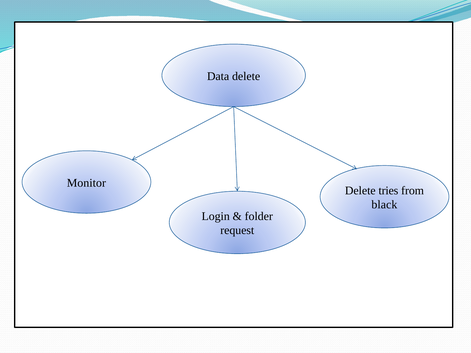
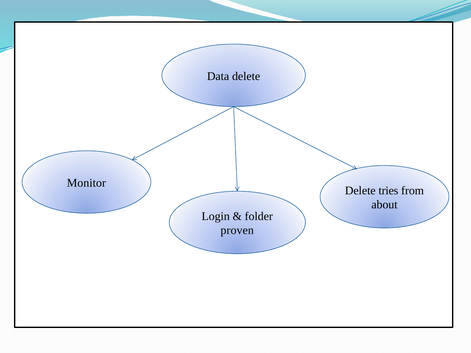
black: black -> about (384, 205)
request: request -> proven (237, 231)
